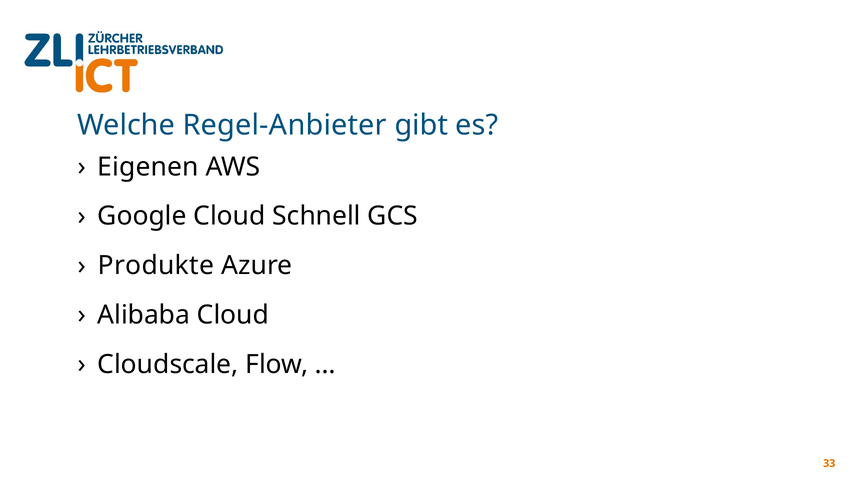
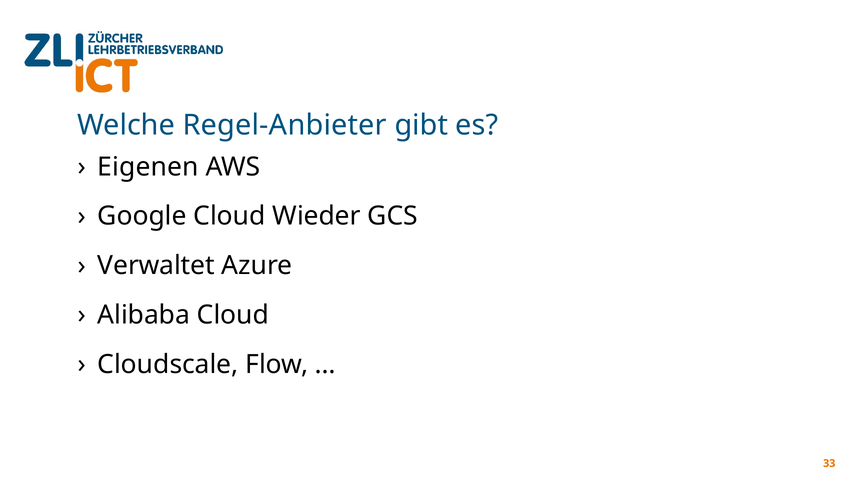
Schnell: Schnell -> Wieder (317, 216)
Produkte: Produkte -> Verwaltet (156, 266)
